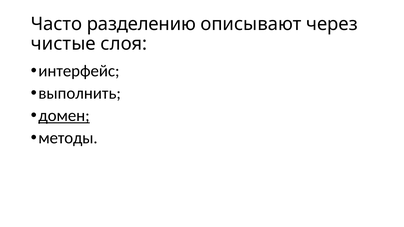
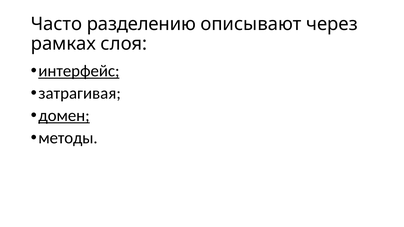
чистые: чистые -> рамках (63, 44)
интерфейс underline: none -> present (79, 71)
выполнить: выполнить -> затрагивая (80, 93)
